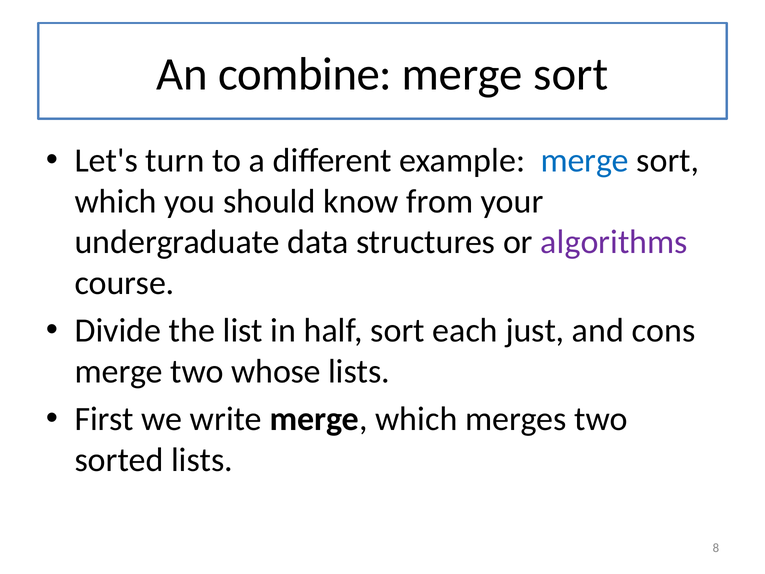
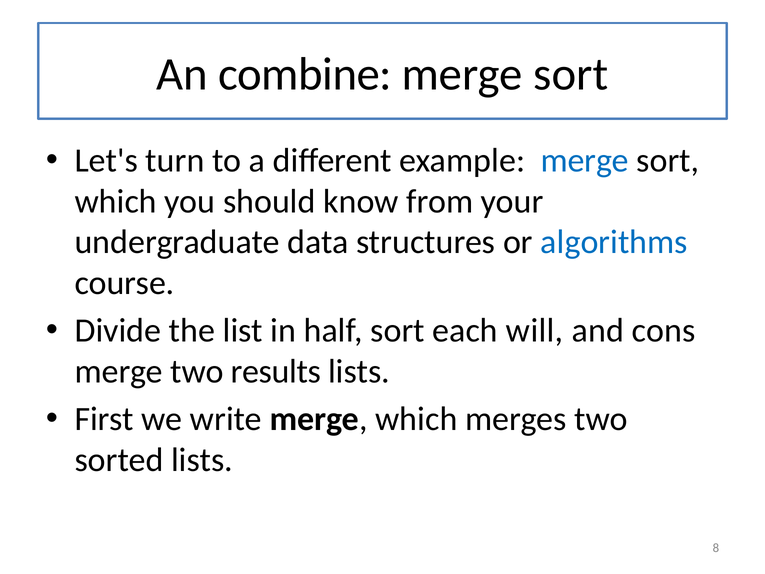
algorithms colour: purple -> blue (614, 242)
just: just -> will (535, 331)
whose: whose -> results (276, 371)
